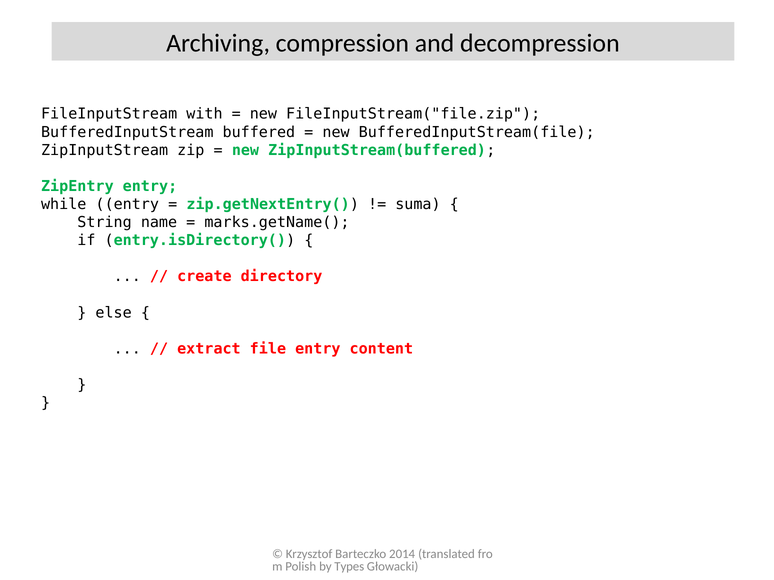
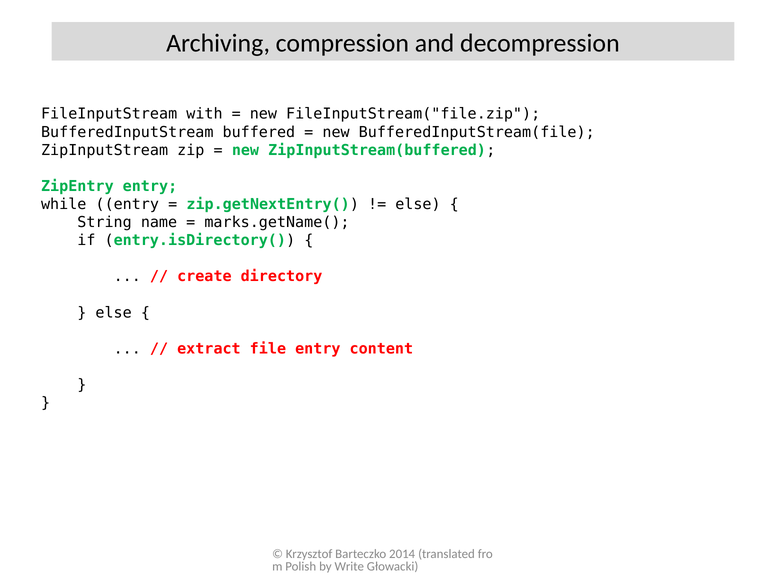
suma: suma -> else (418, 204)
Types: Types -> Write (349, 567)
